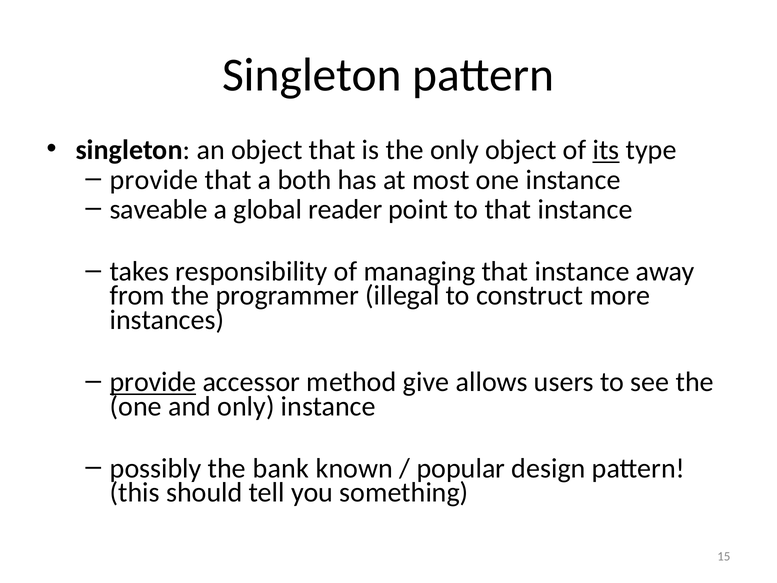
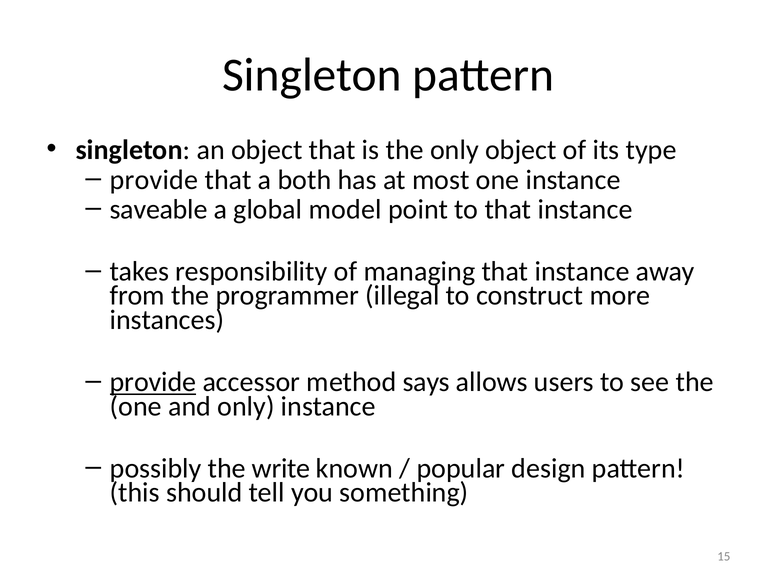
its underline: present -> none (606, 150)
reader: reader -> model (345, 209)
give: give -> says (426, 382)
bank: bank -> write (281, 468)
